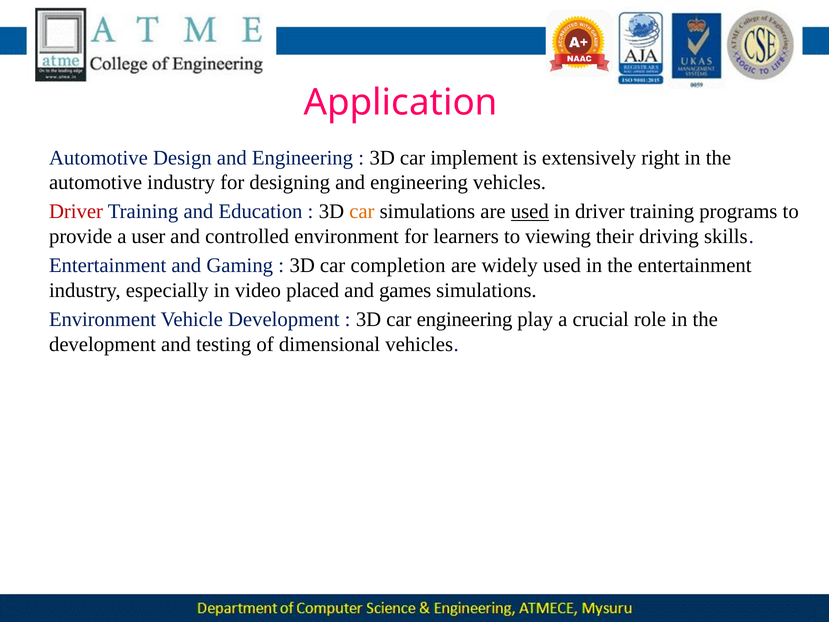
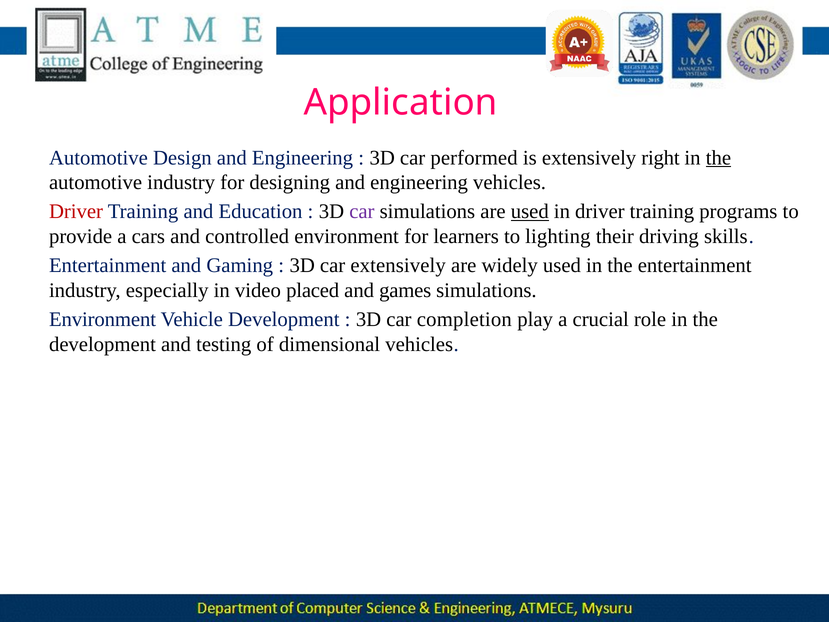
implement: implement -> performed (474, 158)
the underline: none -> present (718, 158)
car colour: orange -> purple (362, 212)
user: user -> cars (148, 236)
viewing: viewing -> lighting (558, 236)
car completion: completion -> extensively (398, 265)
car engineering: engineering -> completion (464, 319)
